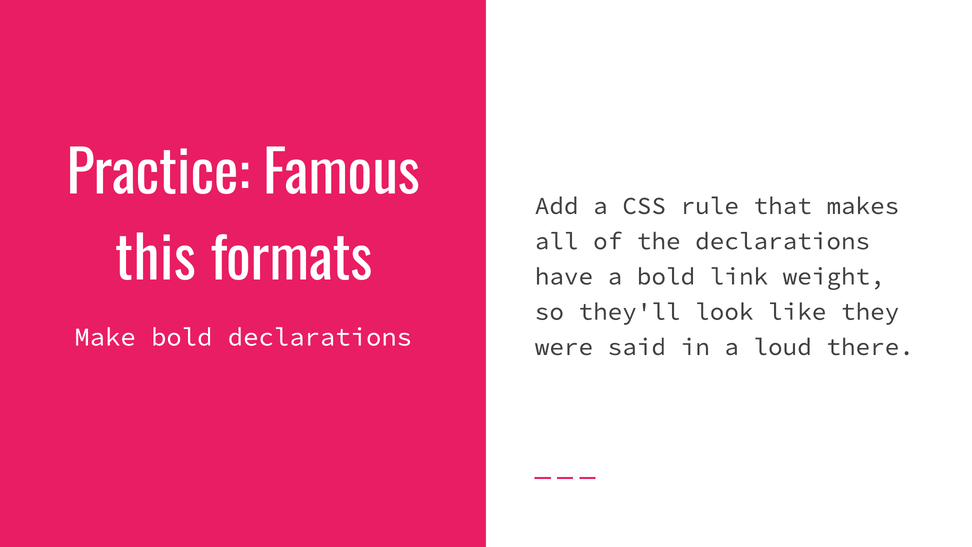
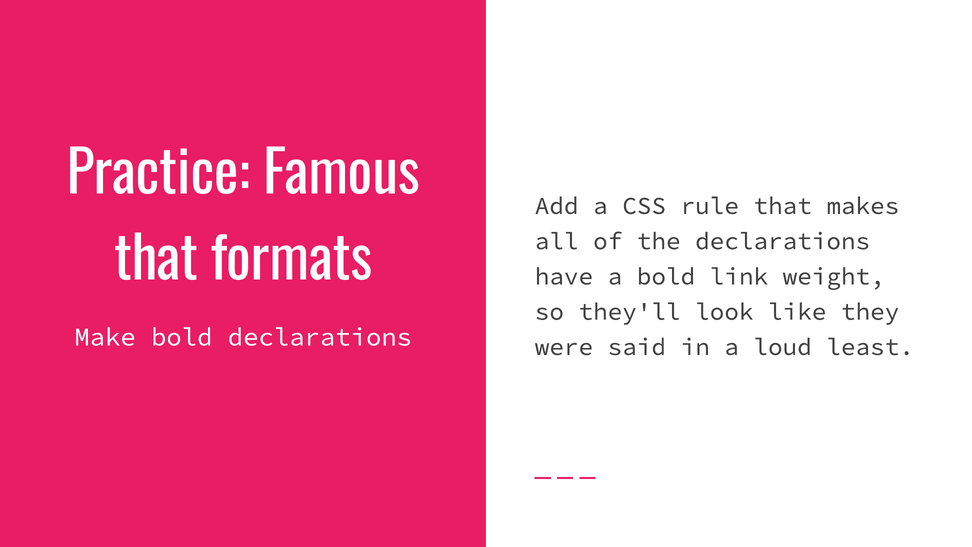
this: this -> that (156, 260)
there: there -> least (870, 347)
